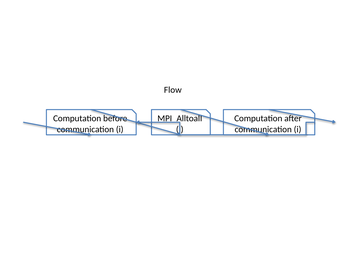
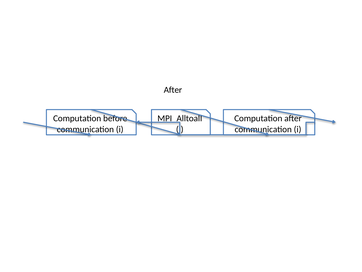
Flow: Flow -> After (173, 90)
